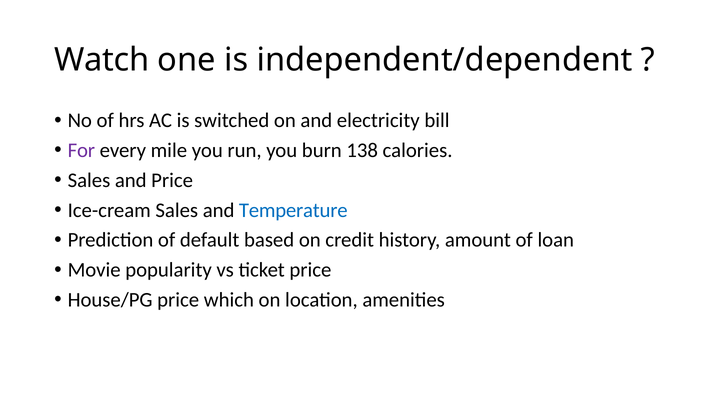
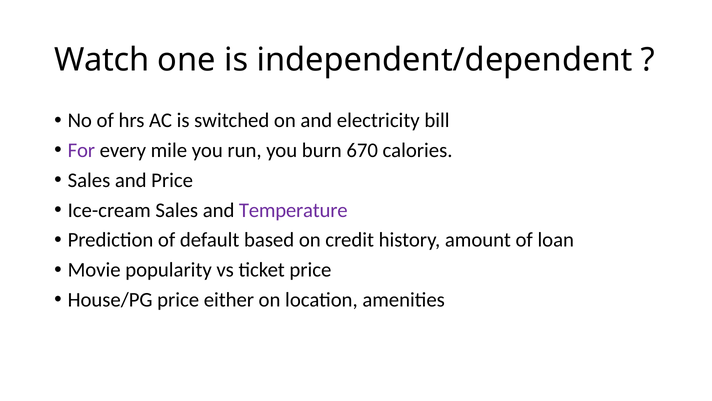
138: 138 -> 670 (362, 150)
Temperature colour: blue -> purple (293, 210)
which: which -> either (229, 299)
